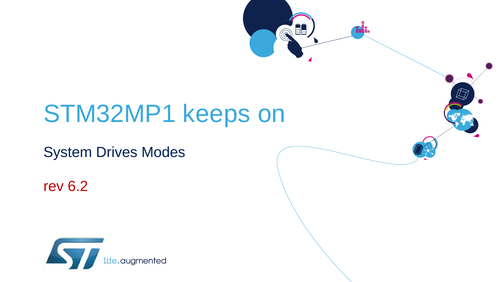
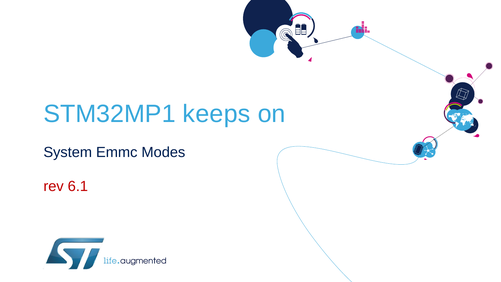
Drives: Drives -> Emmc (117, 152)
6.2: 6.2 -> 6.1 (78, 186)
